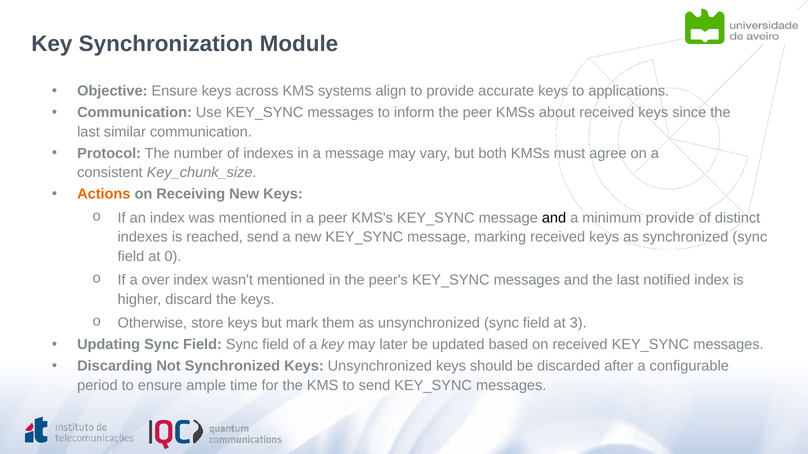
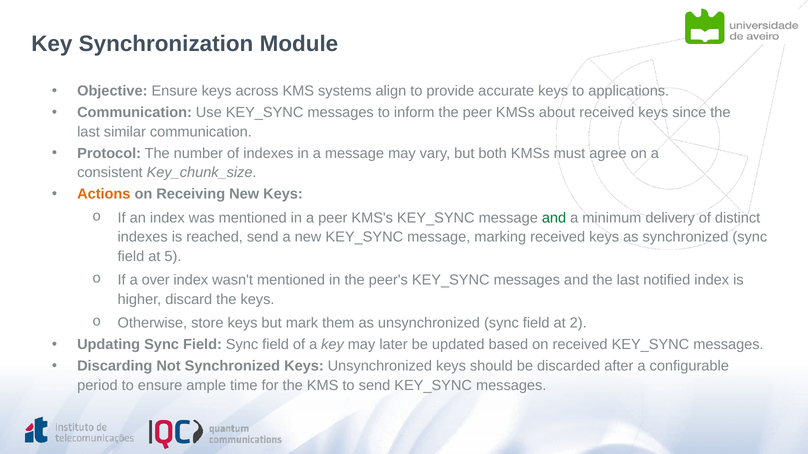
and colour: black -> green (554, 218)
minimum provide: provide -> delivery (670, 218)
0: 0 -> 5 (173, 257)
3: 3 -> 2 (578, 323)
